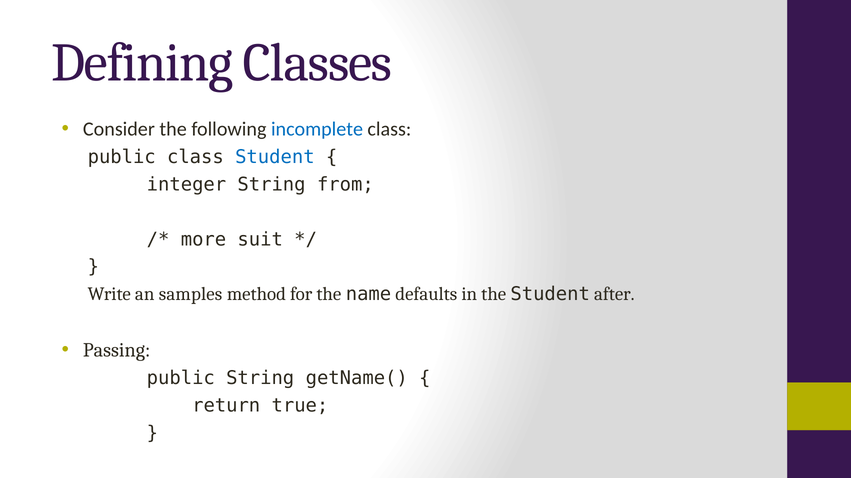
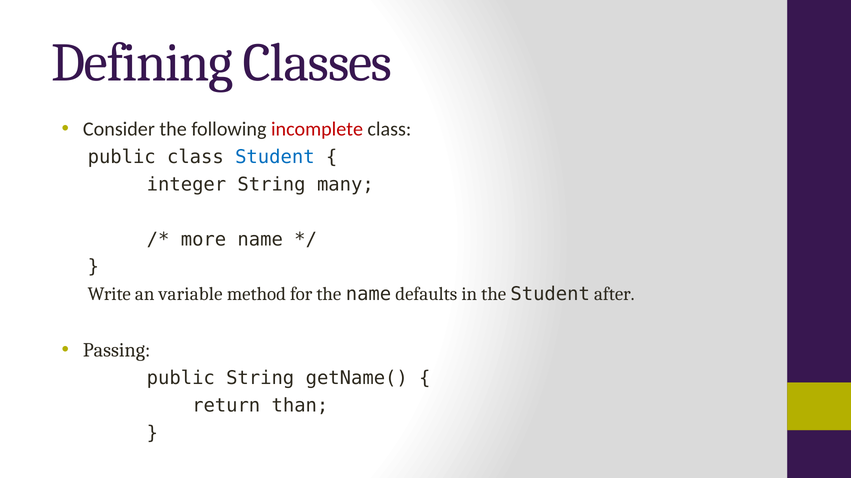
incomplete colour: blue -> red (317, 129)
from: from -> many (345, 185)
more suit: suit -> name (260, 240)
samples: samples -> variable (191, 294)
true: true -> than (300, 406)
